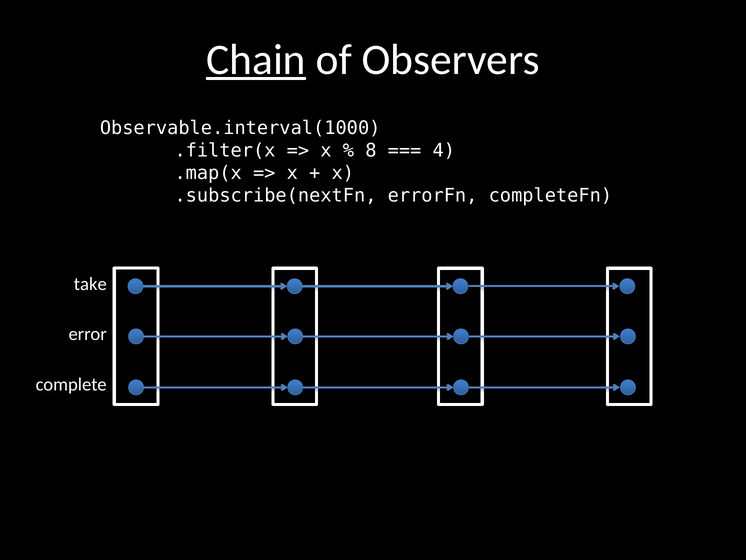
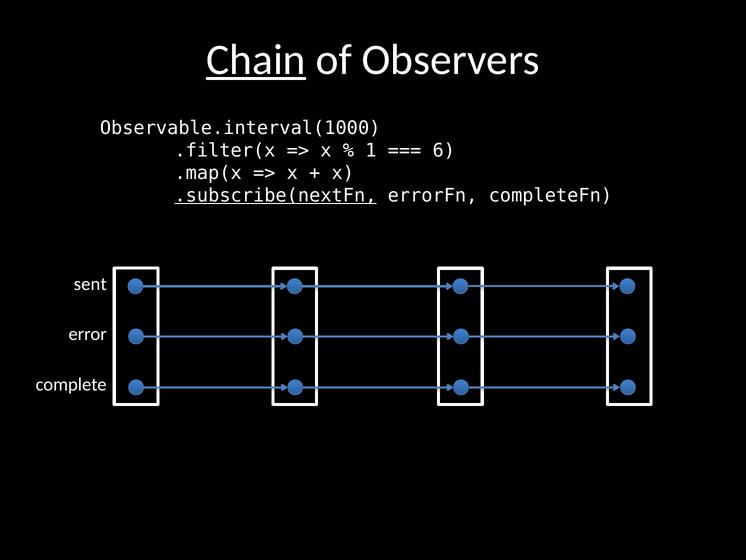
8: 8 -> 1 (371, 151)
4: 4 -> 6 (444, 151)
.subscribe(nextFn underline: none -> present (276, 195)
take: take -> sent (90, 284)
